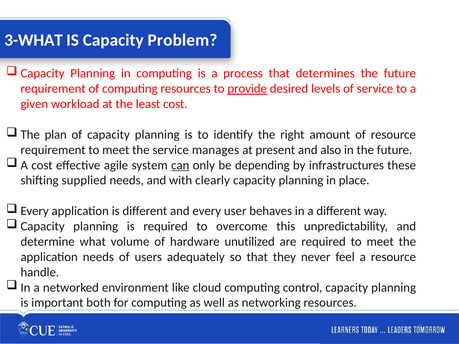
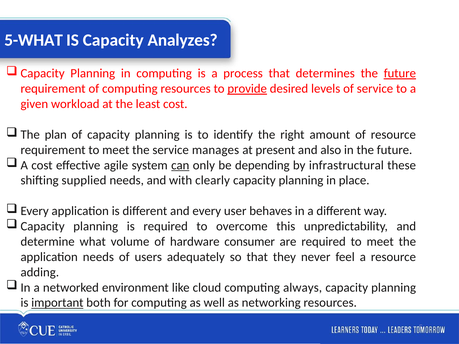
3-WHAT: 3-WHAT -> 5-WHAT (34, 40)
Problem: Problem -> Analyzes (183, 40)
future underline: none -> present (400, 73)
infrastructures: infrastructures -> infrastructural (346, 165)
unutilized: unutilized -> consumer (250, 242)
handle: handle -> adding (40, 272)
control: control -> always (303, 288)
important underline: none -> present (57, 303)
